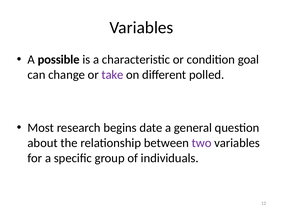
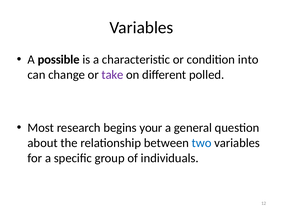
goal: goal -> into (248, 59)
date: date -> your (151, 127)
two colour: purple -> blue (202, 142)
